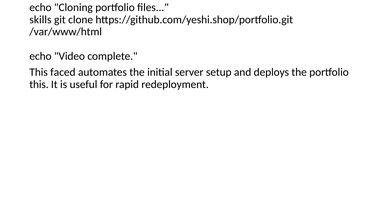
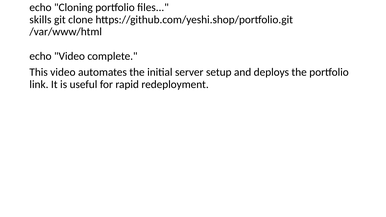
This faced: faced -> video (63, 72)
this: this -> link (39, 84)
